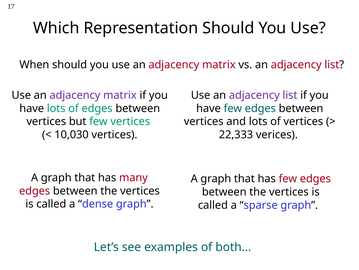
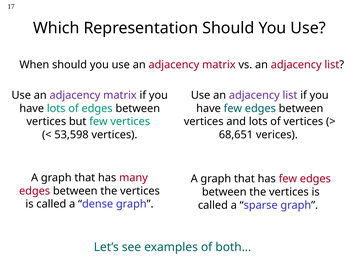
10,030: 10,030 -> 53,598 (72, 134)
22,333: 22,333 -> 68,651 (236, 134)
